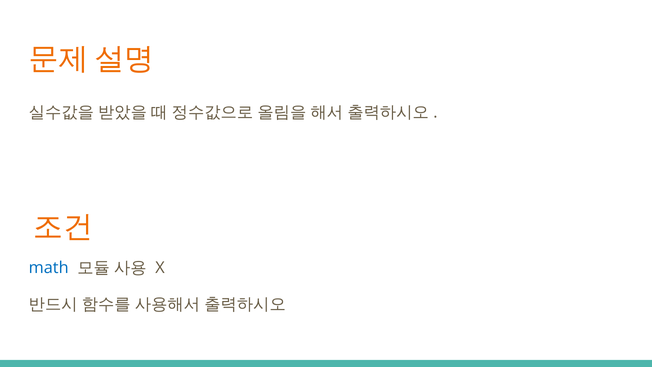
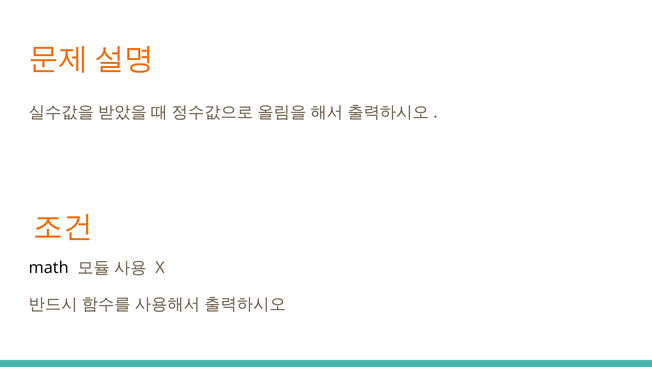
math colour: blue -> black (49, 268)
